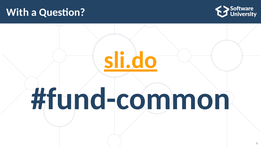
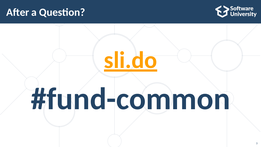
With: With -> After (18, 12)
